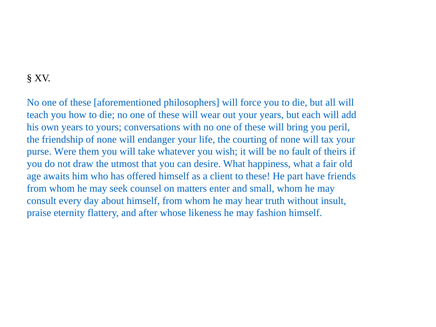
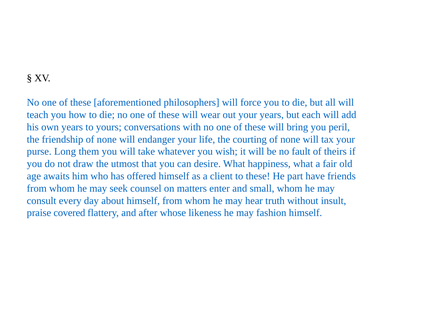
Were: Were -> Long (65, 152)
eternity: eternity -> covered (69, 213)
